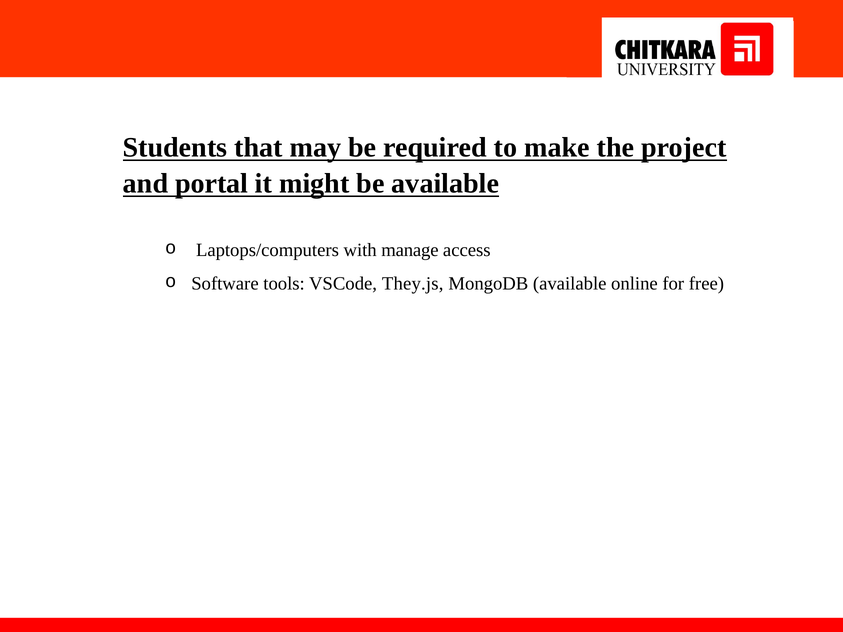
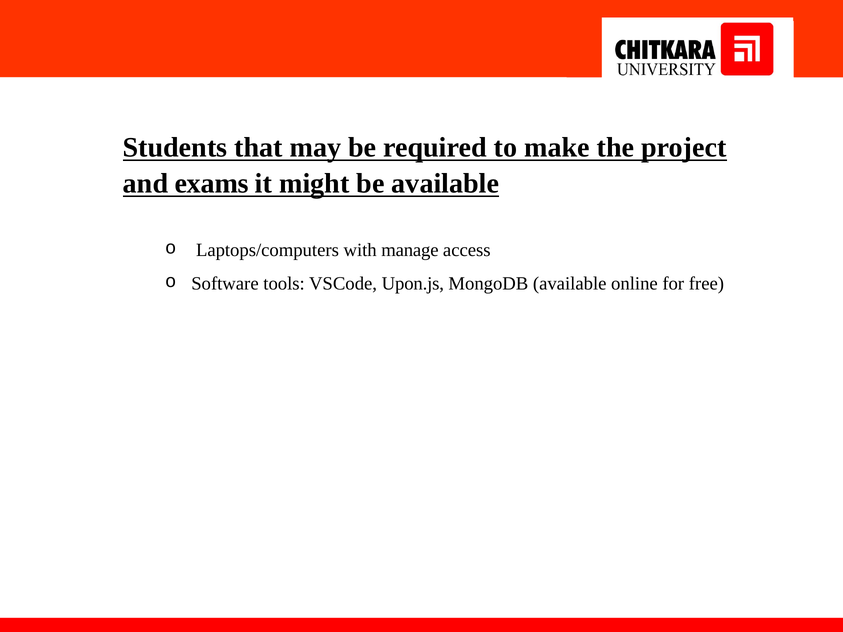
portal: portal -> exams (212, 184)
They.js: They.js -> Upon.js (413, 284)
